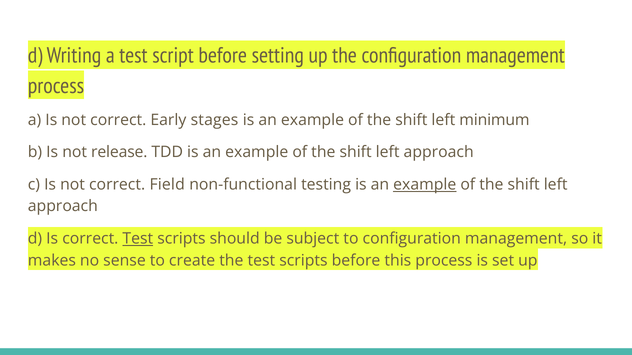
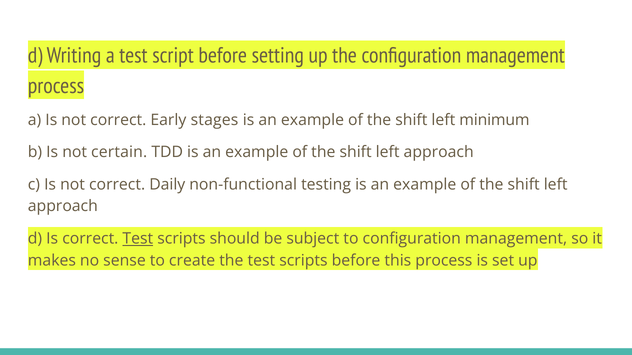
release: release -> certain (119, 152)
Field: Field -> Daily (167, 185)
example underline: present -> none (425, 185)
